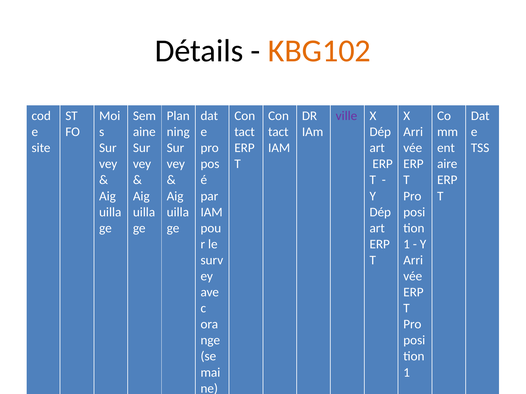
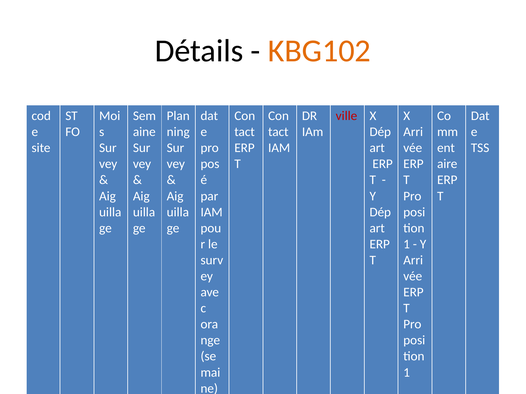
ville colour: purple -> red (346, 116)
